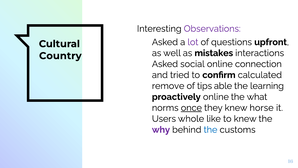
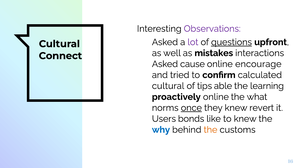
questions underline: none -> present (231, 42)
Country: Country -> Connect (60, 56)
social: social -> cause (192, 64)
connection: connection -> encourage (258, 64)
remove: remove -> cultural (168, 86)
horse: horse -> revert (262, 108)
whole: whole -> bonds (191, 119)
why colour: purple -> blue (161, 129)
the colour: blue -> orange (210, 129)
